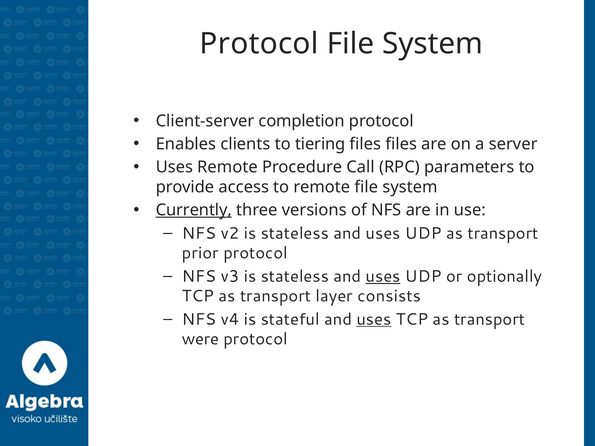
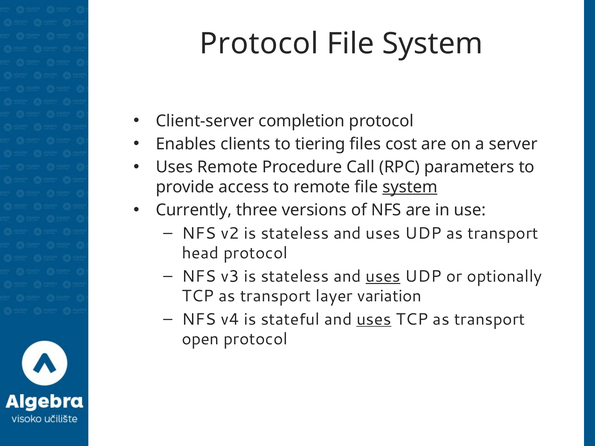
files files: files -> cost (401, 144)
system underline: none -> present (410, 187)
Currently underline: present -> none (194, 210)
prior: prior -> head (200, 253)
consists: consists -> variation (389, 296)
were: were -> open (200, 339)
